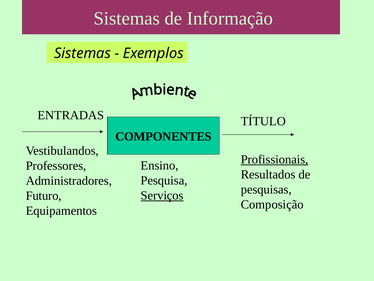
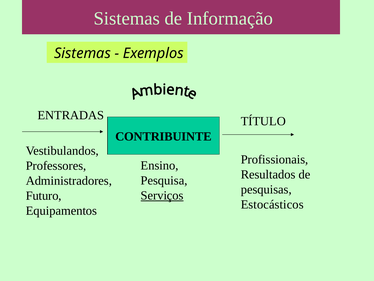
COMPONENTES: COMPONENTES -> CONTRIBUINTE (163, 136)
Profissionais underline: present -> none (275, 159)
Composição: Composição -> Estocásticos (272, 204)
